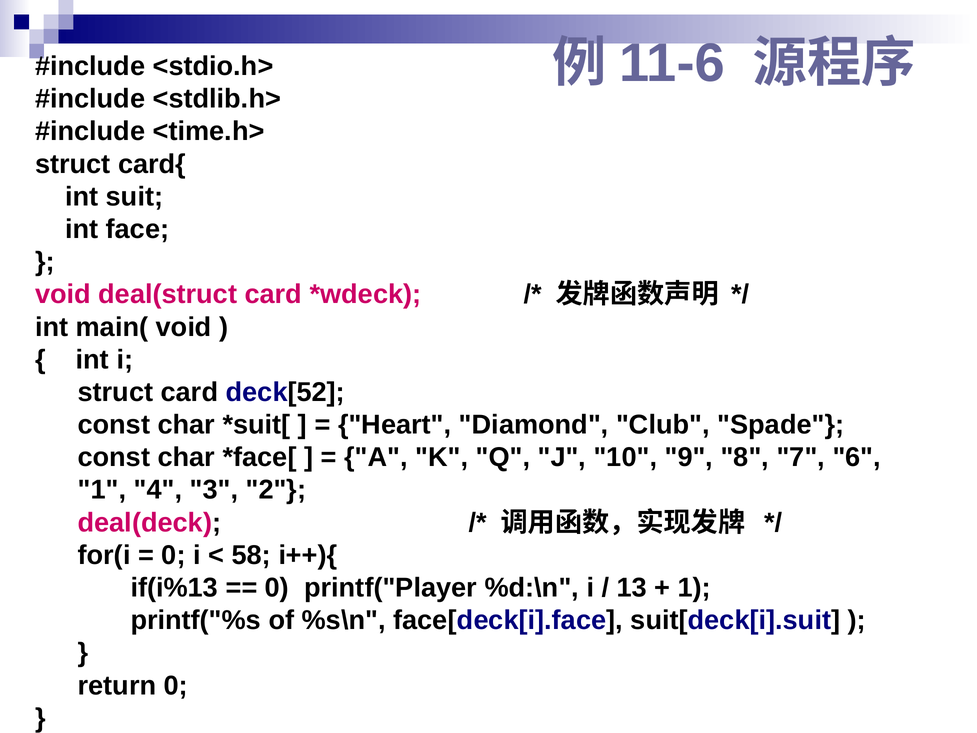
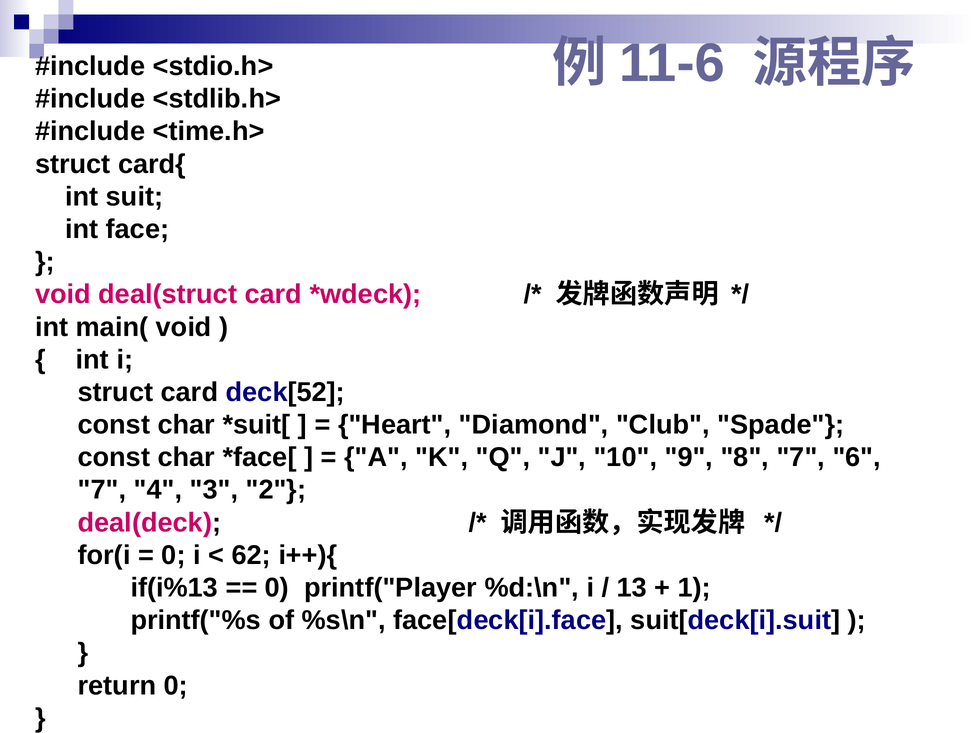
1: 1 -> 7 (102, 490)
58: 58 -> 62 (251, 555)
